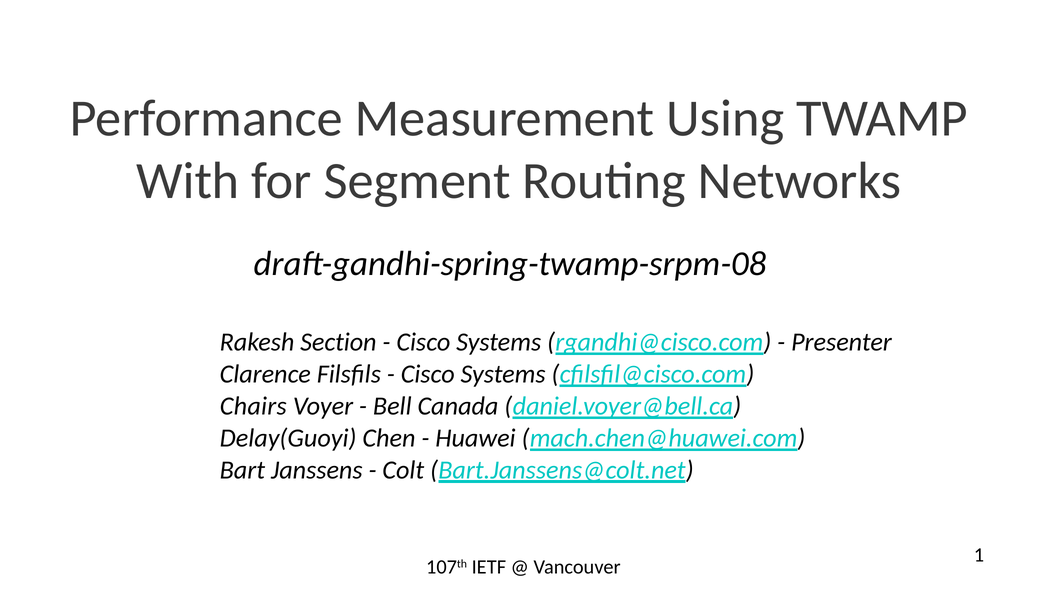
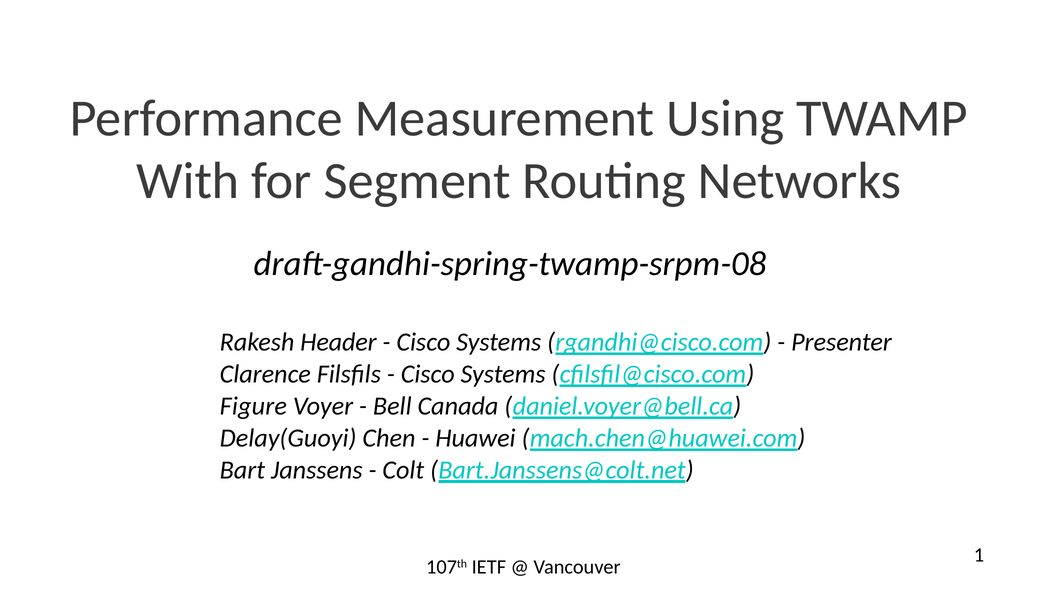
Section: Section -> Header (338, 342)
Chairs: Chairs -> Figure (253, 406)
